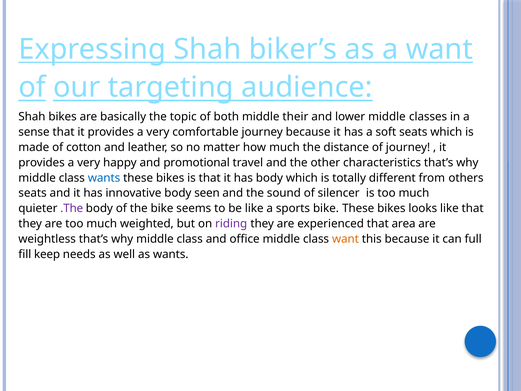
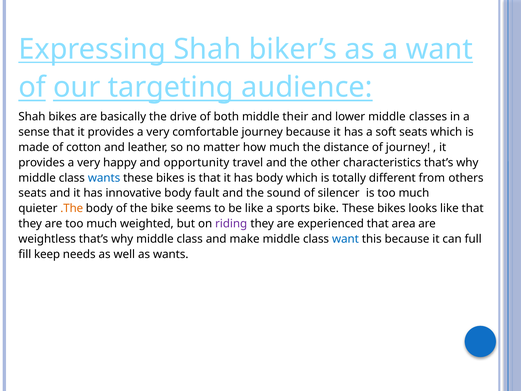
topic: topic -> drive (183, 117)
promotional: promotional -> opportunity (196, 163)
seen: seen -> fault (207, 193)
.The colour: purple -> orange (72, 208)
office: office -> make (245, 239)
want colour: orange -> blue (345, 239)
